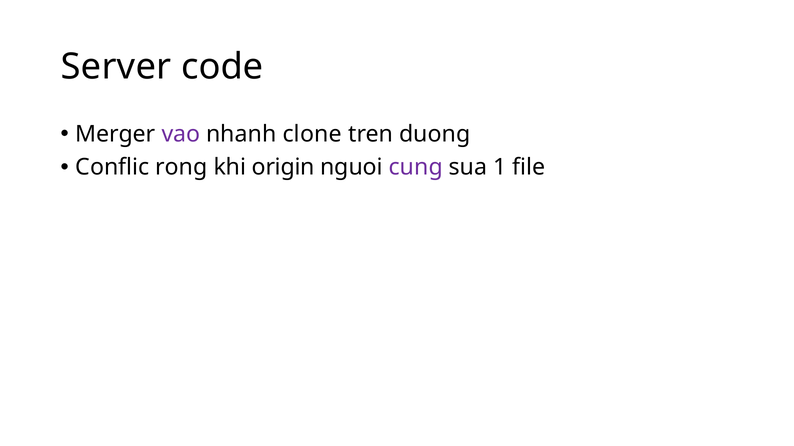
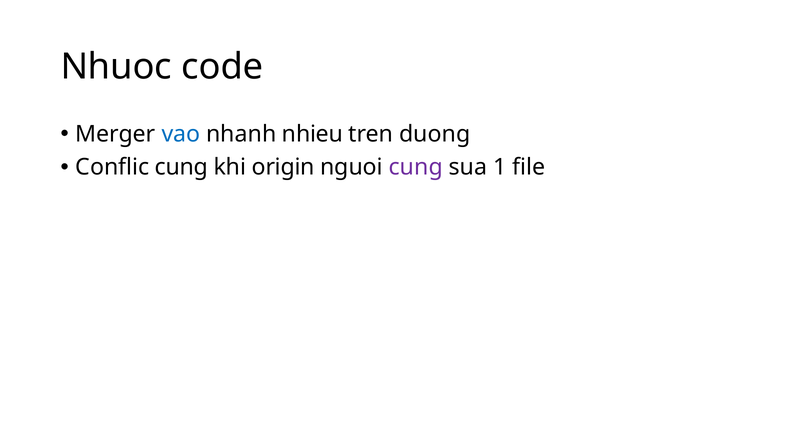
Server: Server -> Nhuoc (116, 67)
vao colour: purple -> blue (181, 134)
clone: clone -> nhieu (312, 134)
Conflic rong: rong -> cung (182, 168)
